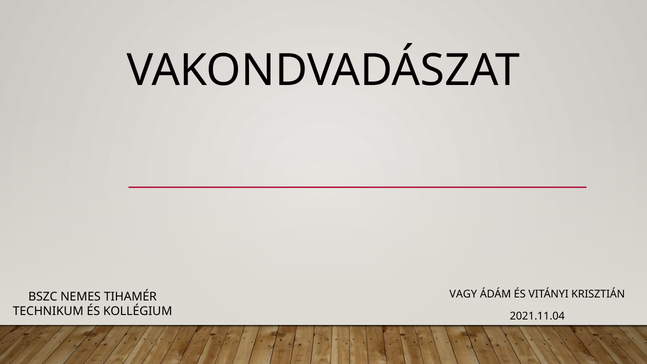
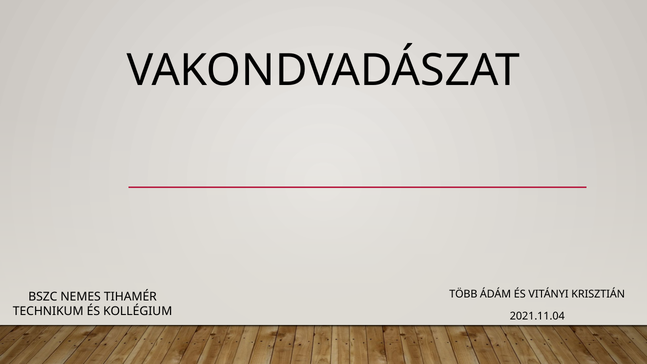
VAGY: VAGY -> TÖBB (463, 294)
